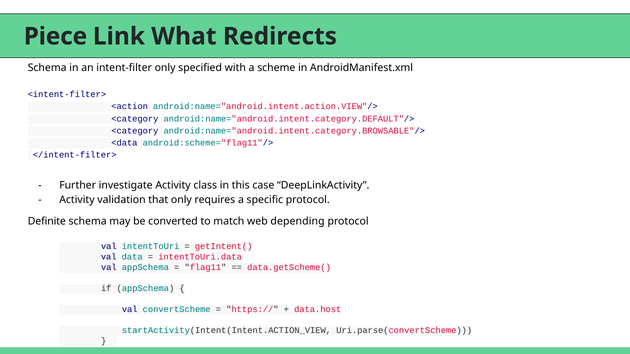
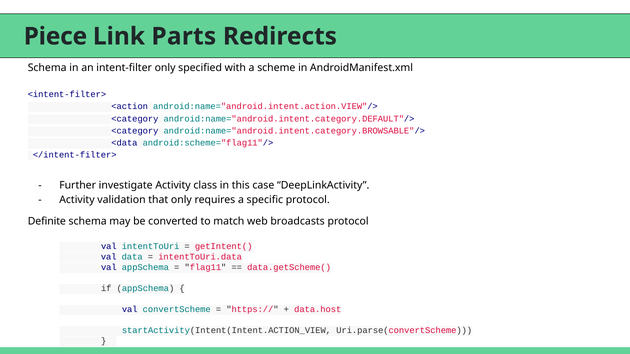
What: What -> Parts (184, 36)
depending: depending -> broadcasts (298, 221)
